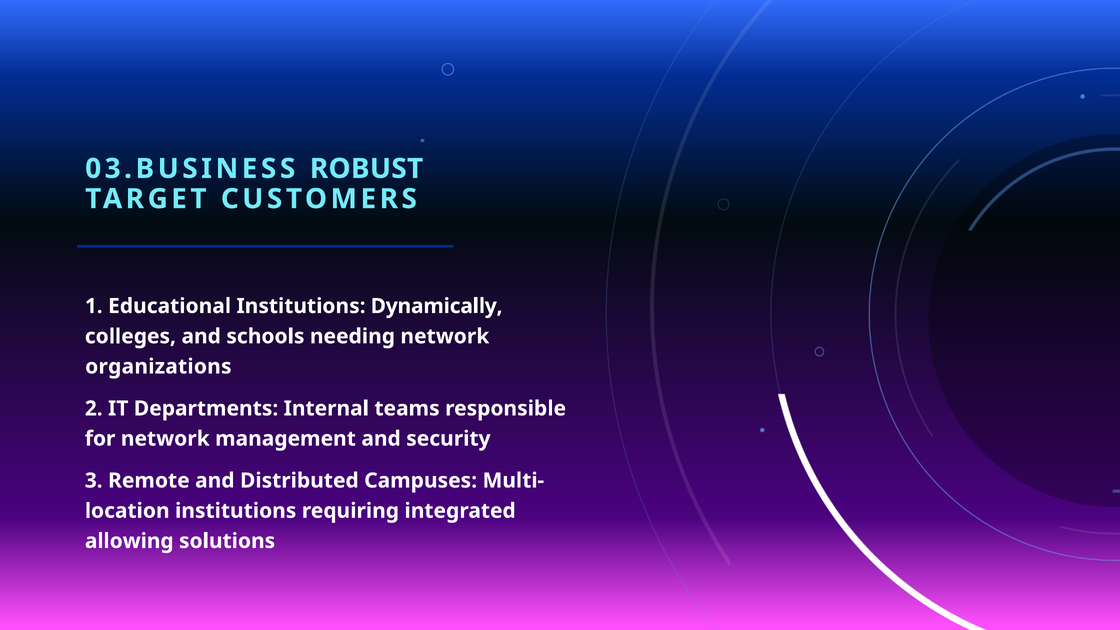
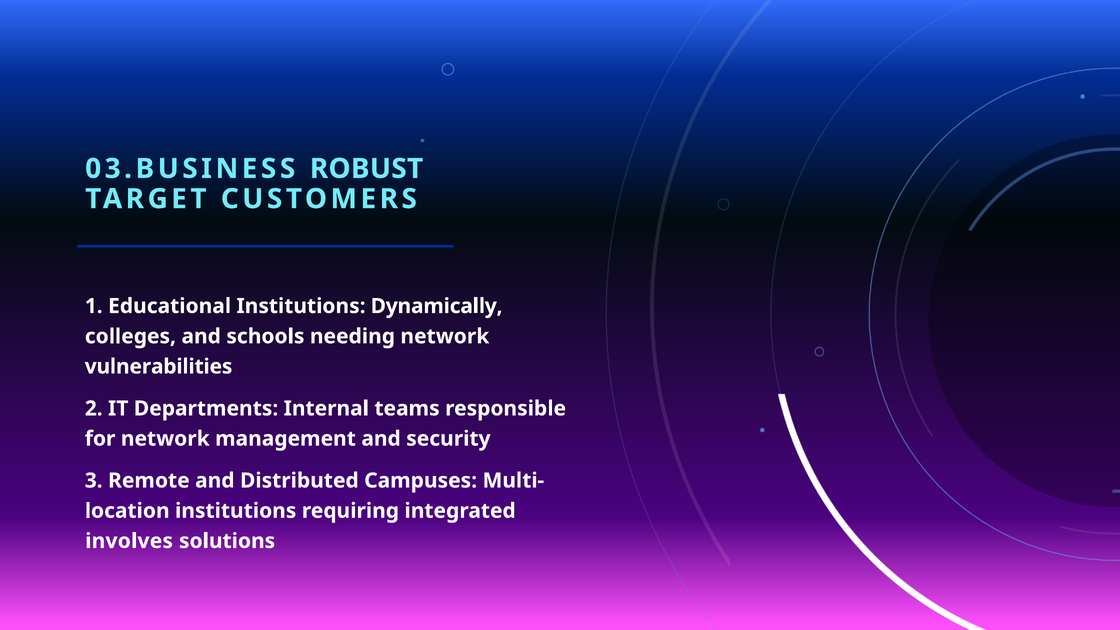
organizations: organizations -> vulnerabilities (159, 367)
allowing: allowing -> involves (129, 541)
